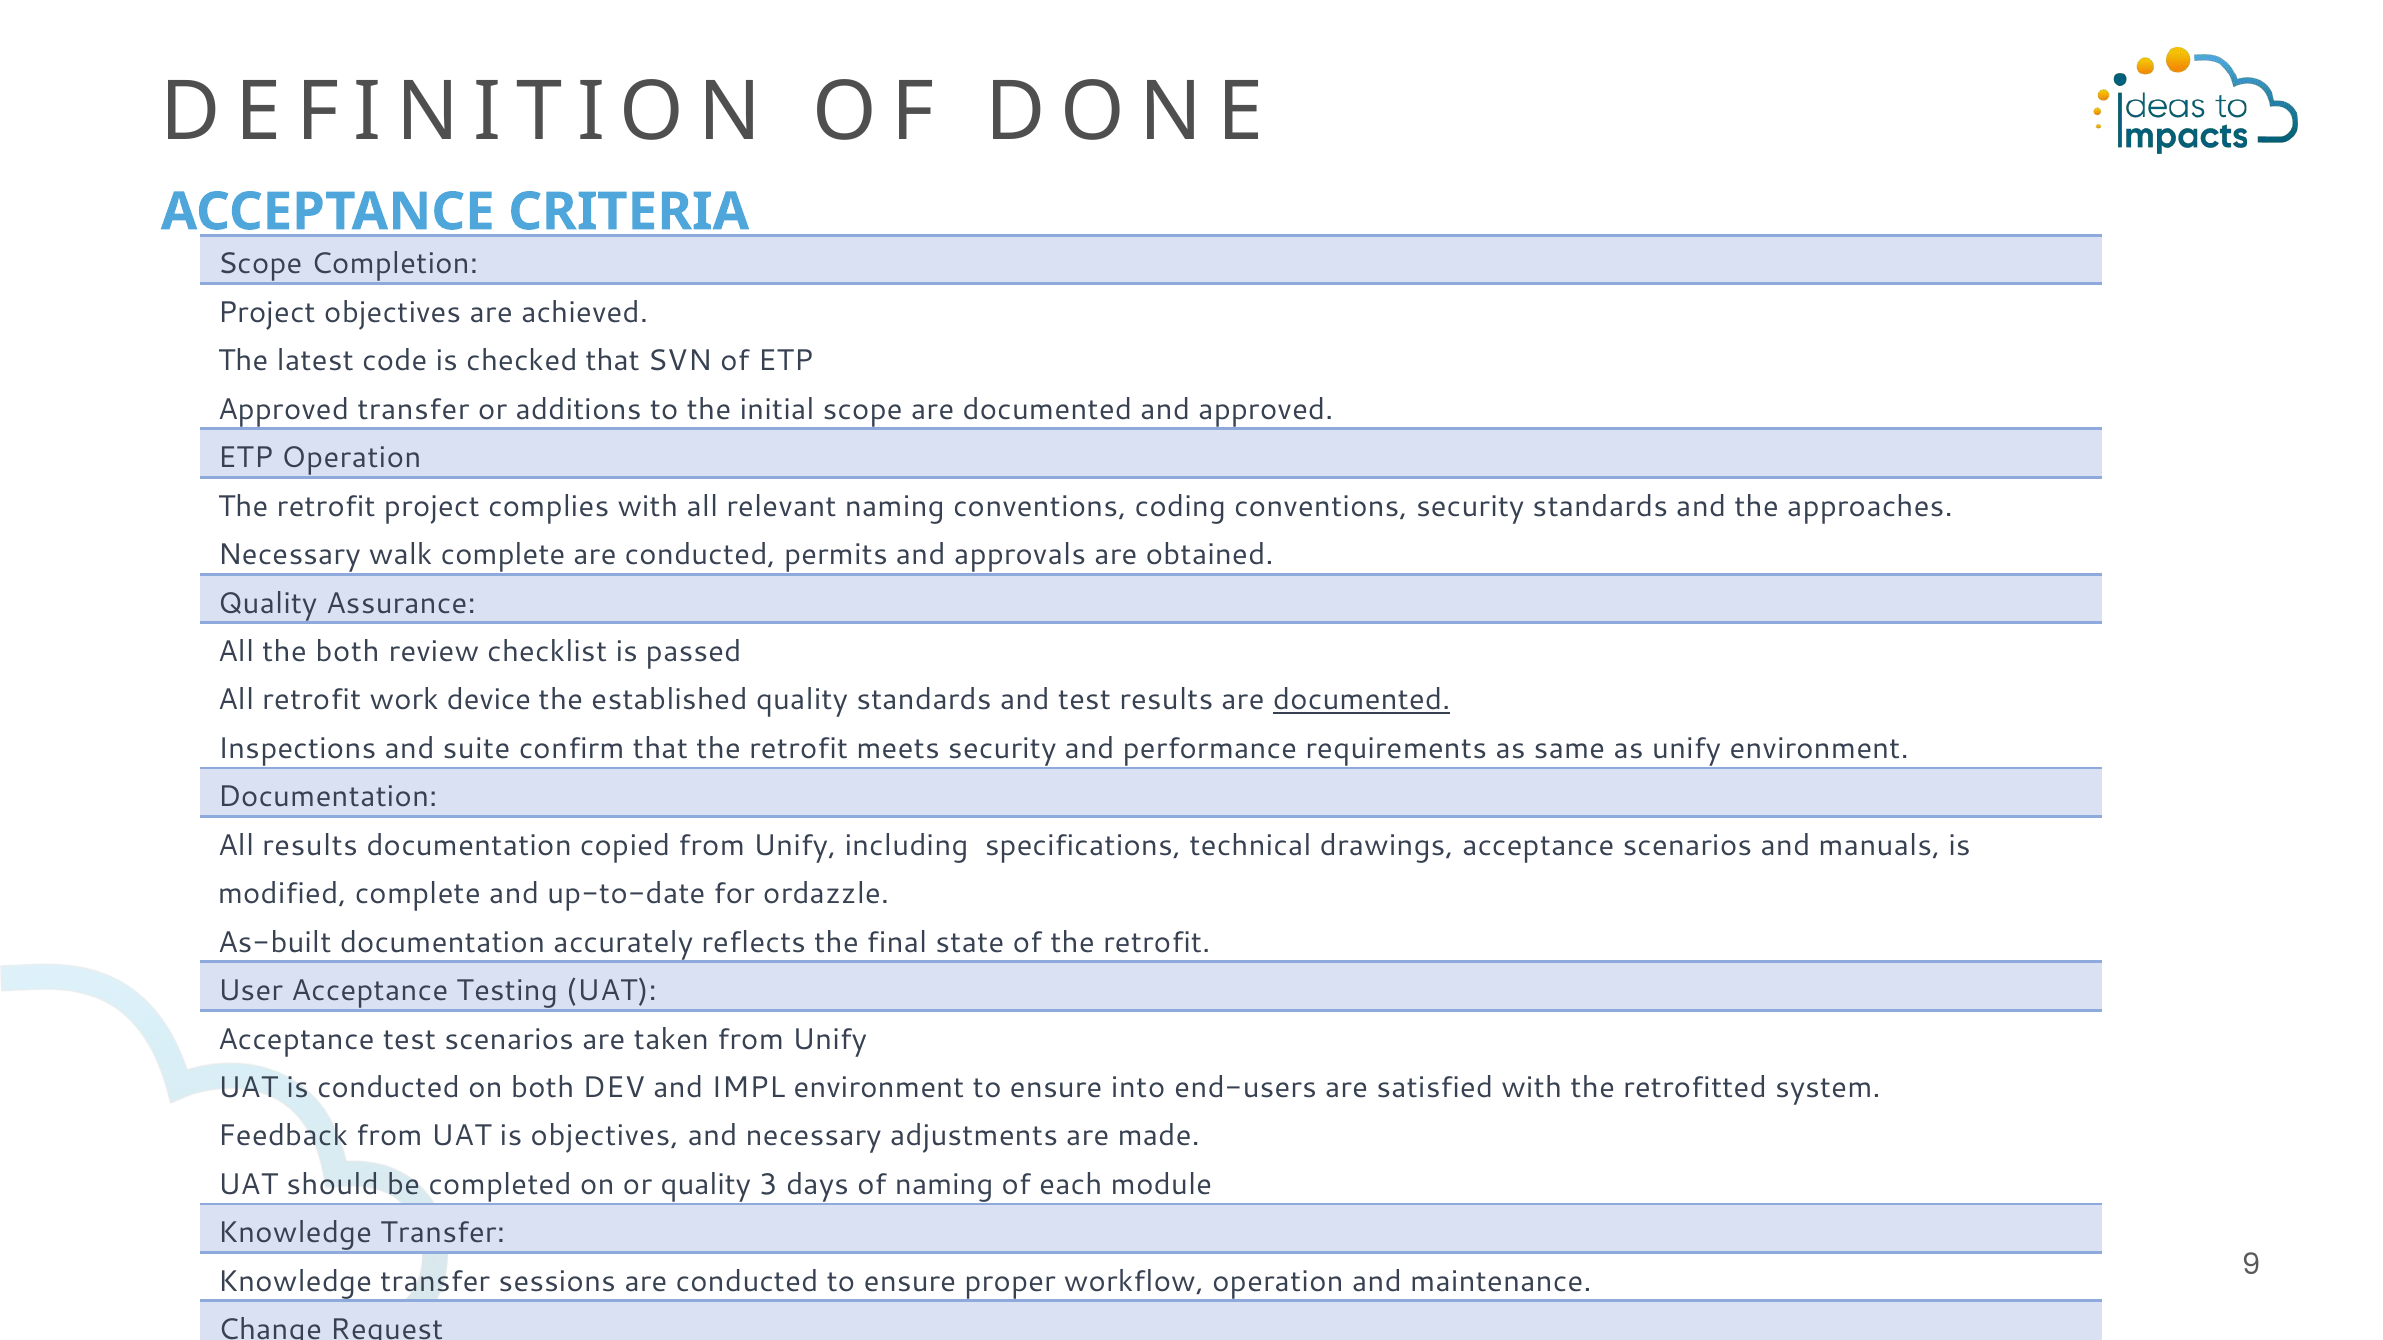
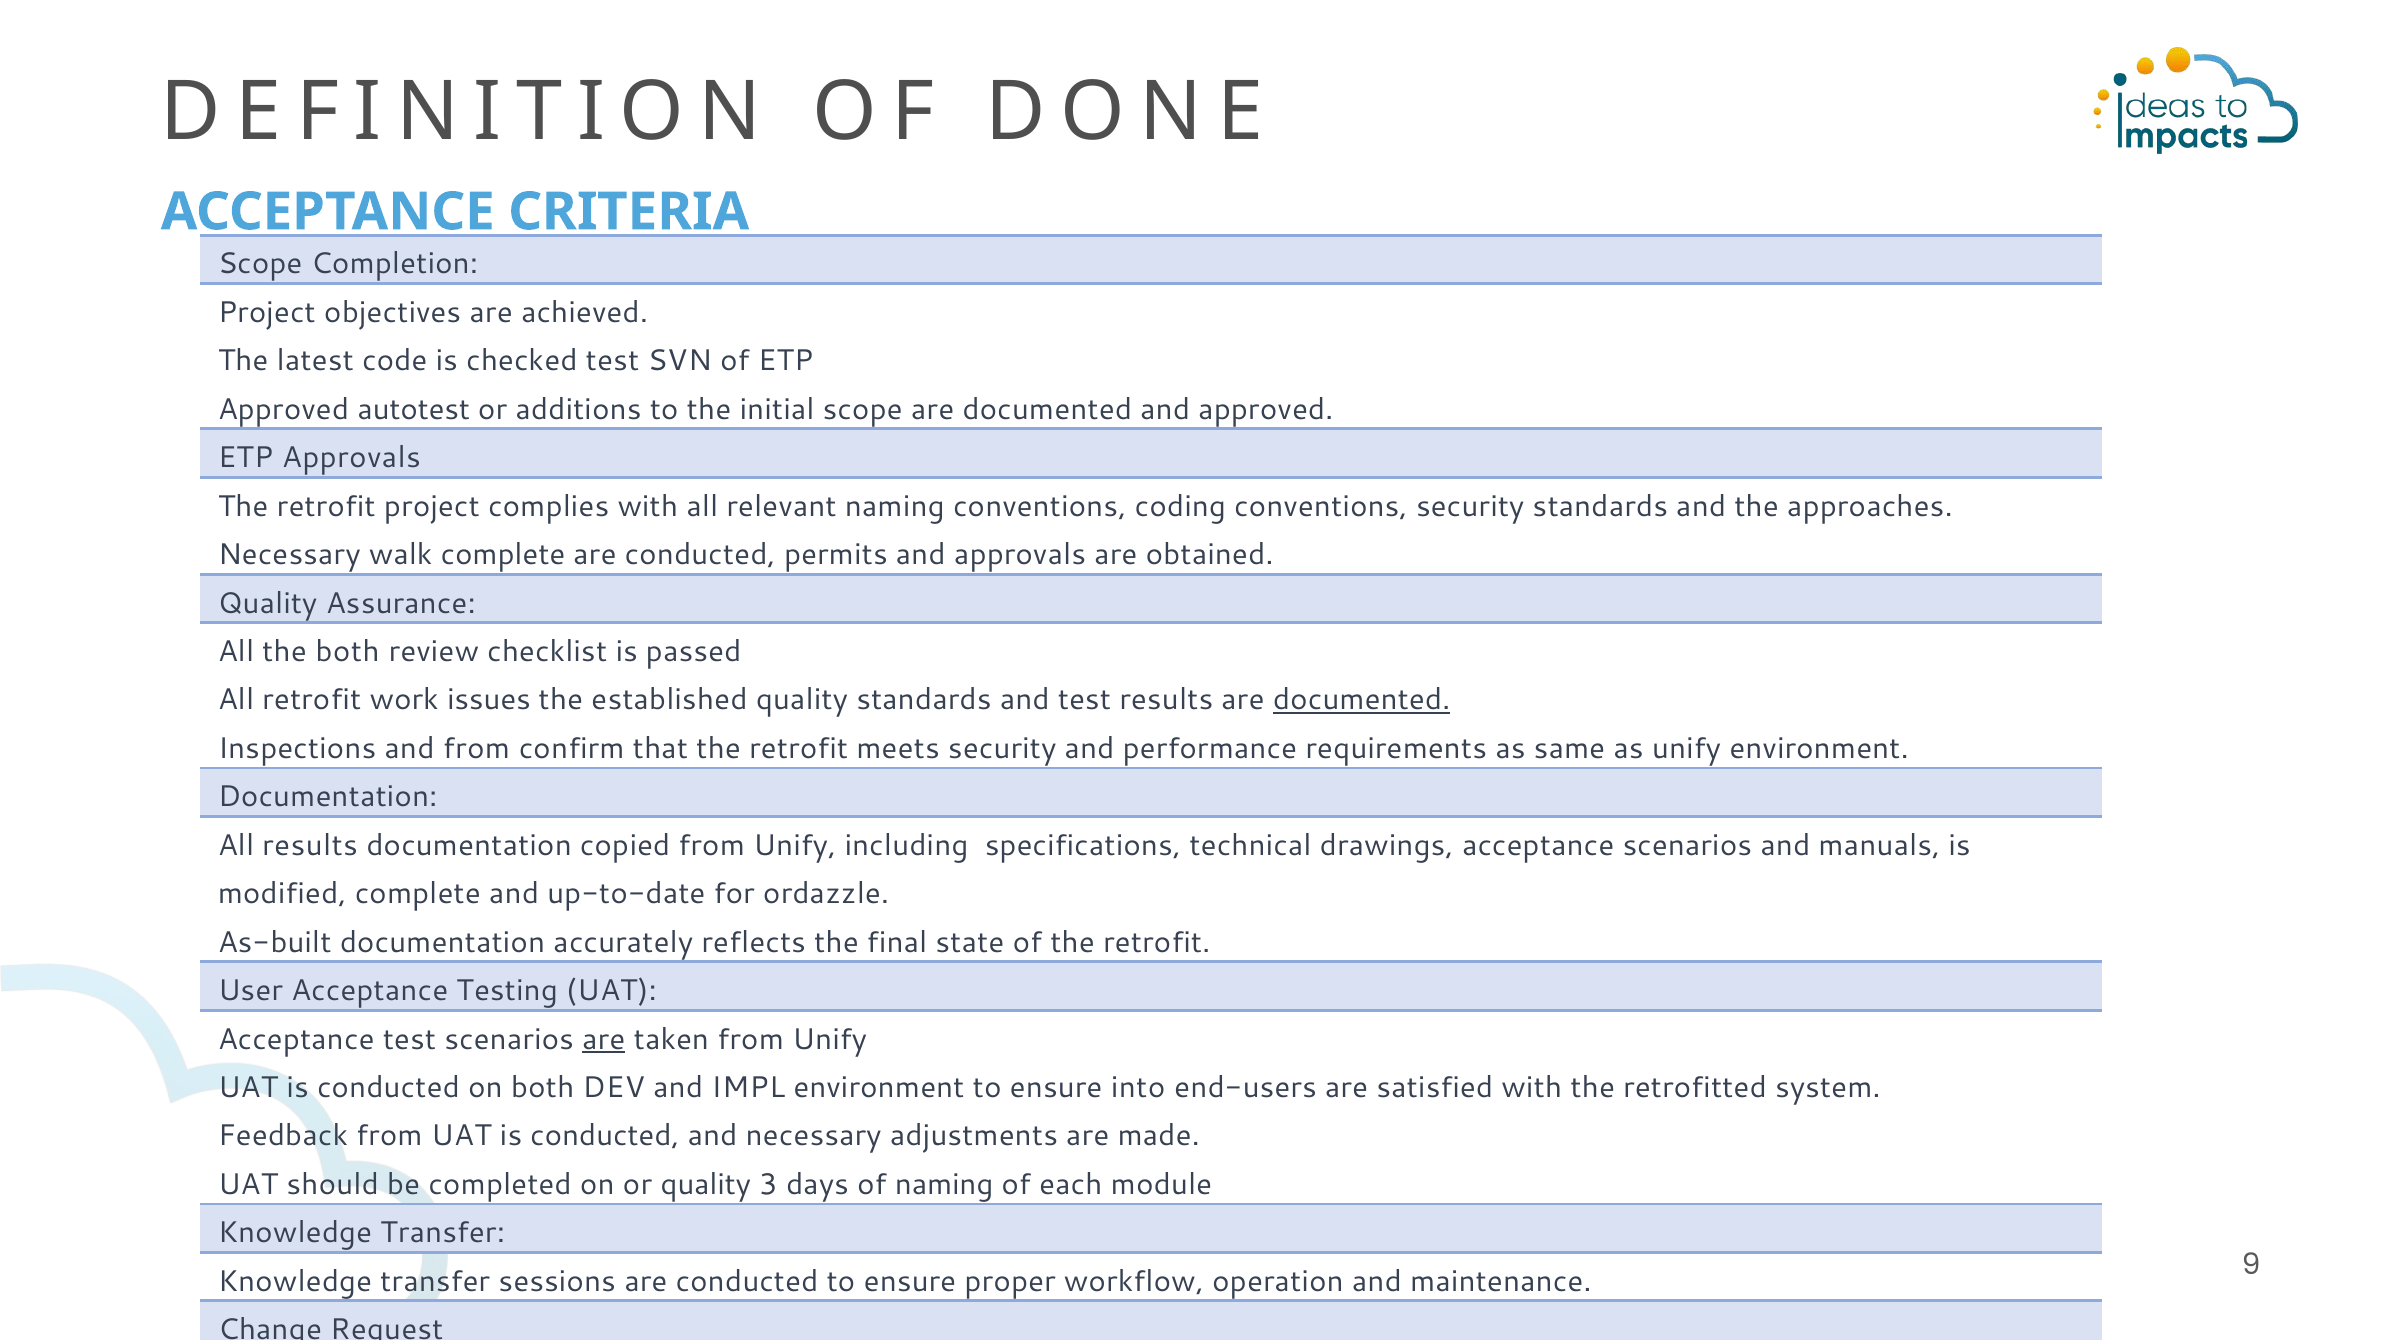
checked that: that -> test (613, 361)
Approved transfer: transfer -> autotest (414, 410)
ETP Operation: Operation -> Approvals (351, 458)
device: device -> issues (489, 700)
and suite: suite -> from (477, 749)
are underline: none -> present (604, 1040)
from UAT is objectives: objectives -> conducted (605, 1136)
